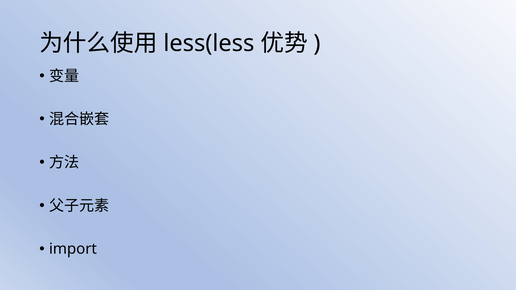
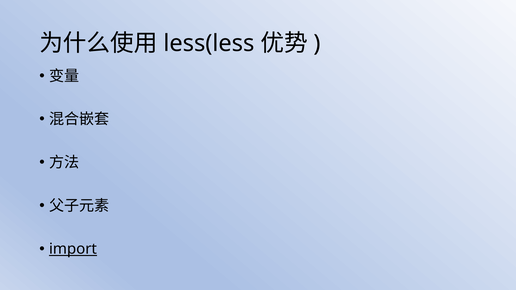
import underline: none -> present (73, 249)
